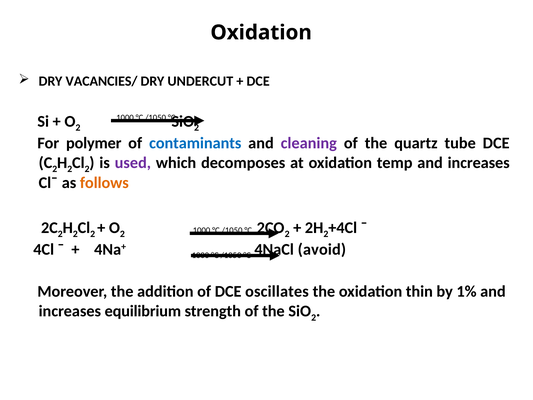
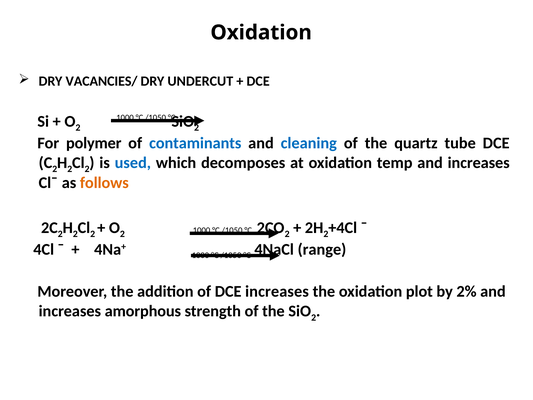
cleaning colour: purple -> blue (309, 143)
used colour: purple -> blue (133, 163)
avoid: avoid -> range (322, 249)
DCE oscillates: oscillates -> increases (277, 291)
thin: thin -> plot (419, 291)
1%: 1% -> 2% (467, 291)
equilibrium: equilibrium -> amorphous (143, 311)
